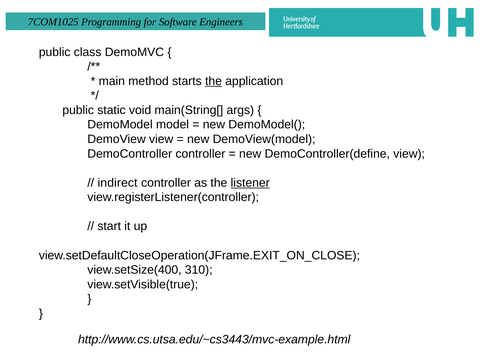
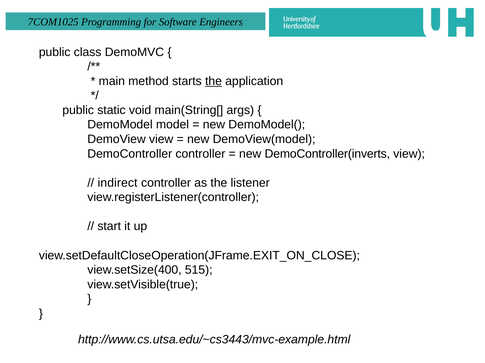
DemoController(define: DemoController(define -> DemoController(inverts (327, 154)
listener underline: present -> none (250, 183)
310: 310 -> 515 (199, 270)
